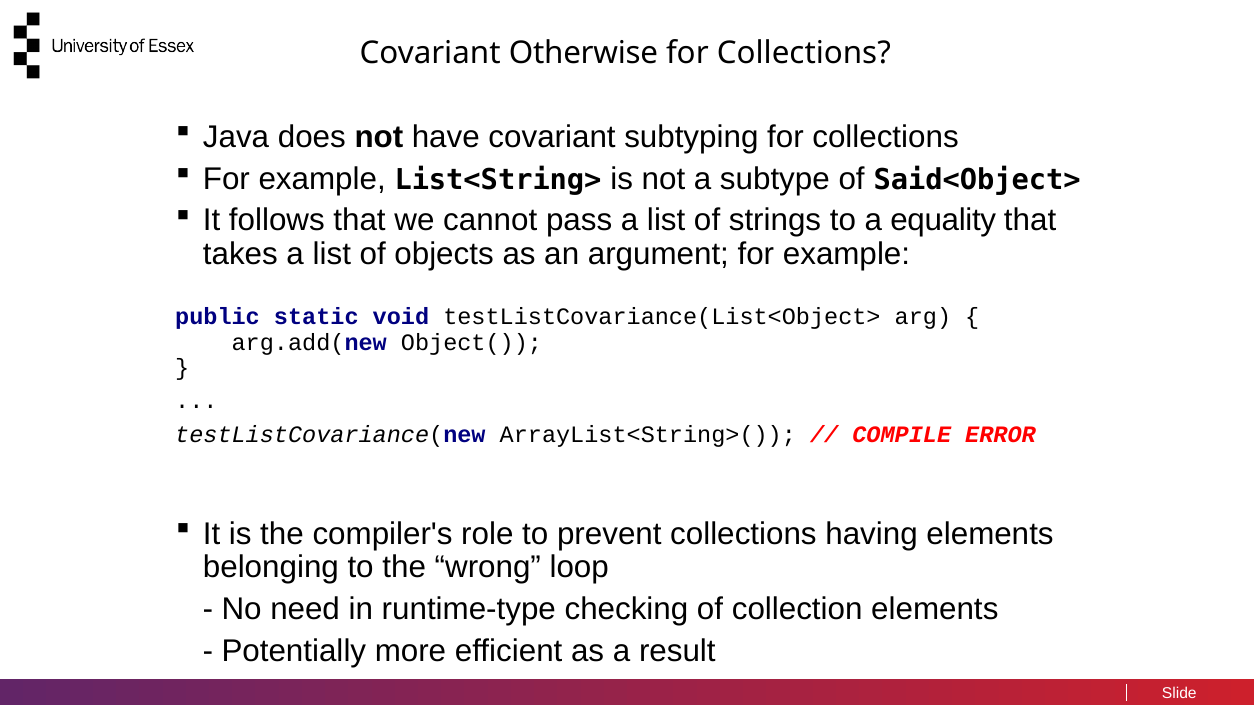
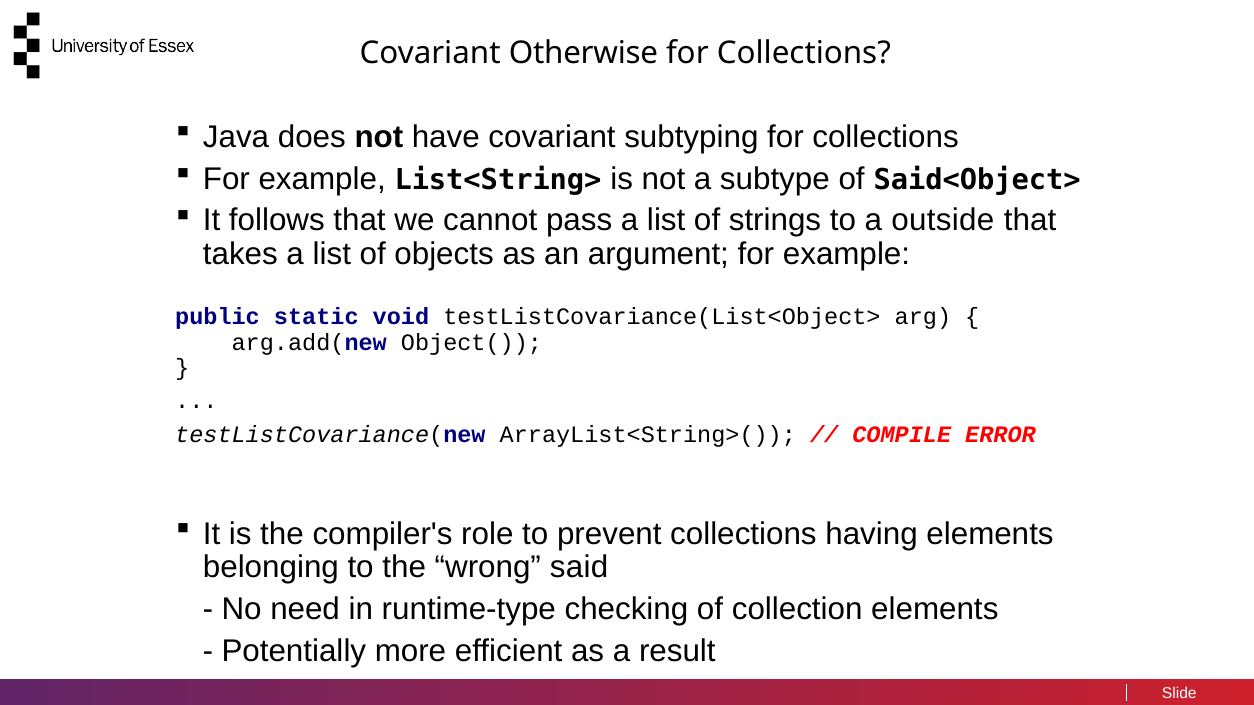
equality: equality -> outside (943, 221)
loop: loop -> said (579, 568)
